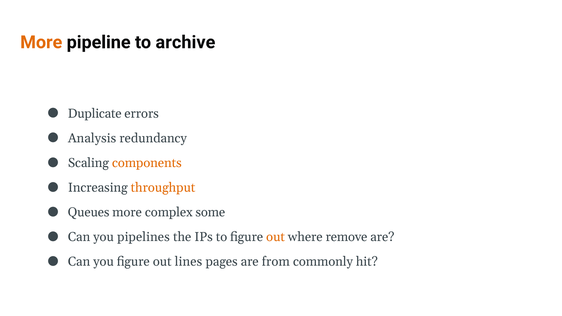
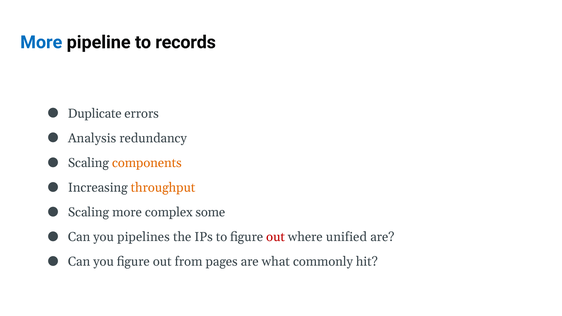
More colour: orange -> blue (41, 42)
archive: archive -> records (186, 42)
Queues: Queues -> Scaling (89, 212)
out colour: orange -> red (276, 237)
remove: remove -> unified (346, 237)
lines: lines -> from (189, 262)
from: from -> what (276, 262)
